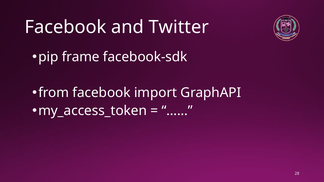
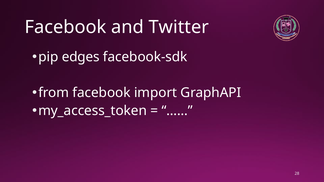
frame: frame -> edges (81, 57)
